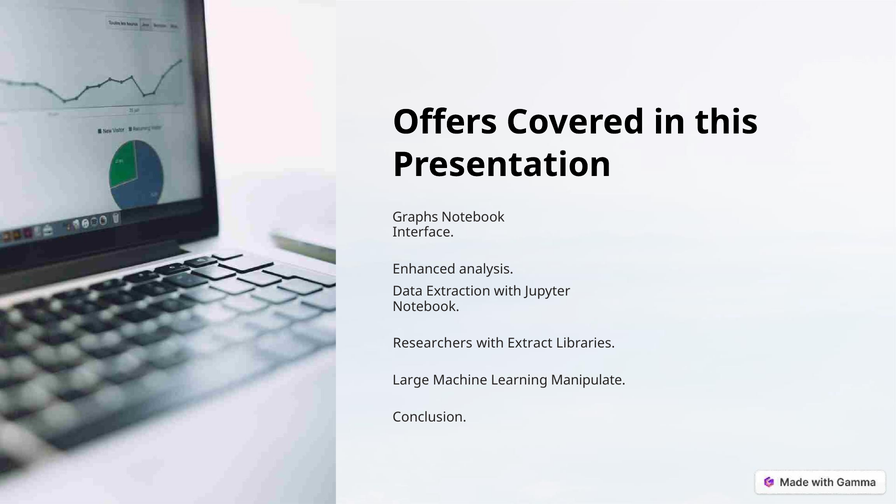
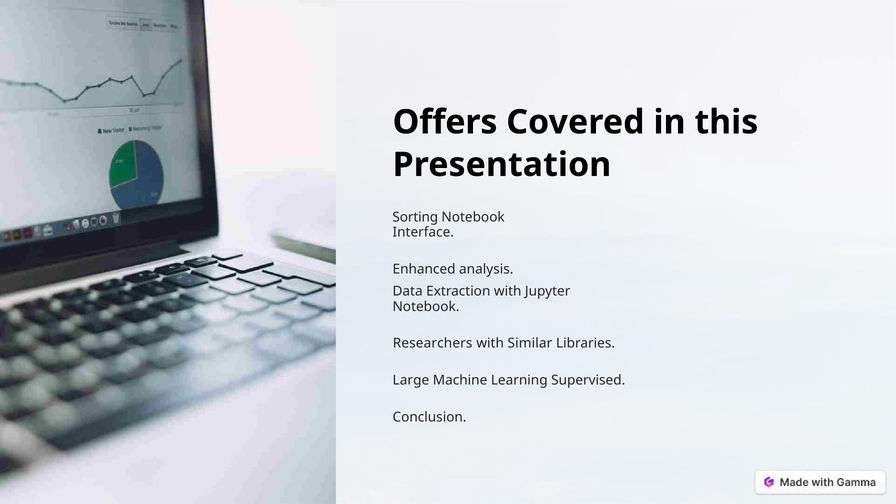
Graphs: Graphs -> Sorting (415, 217)
Extract: Extract -> Similar (530, 343)
Manipulate: Manipulate -> Supervised (588, 380)
